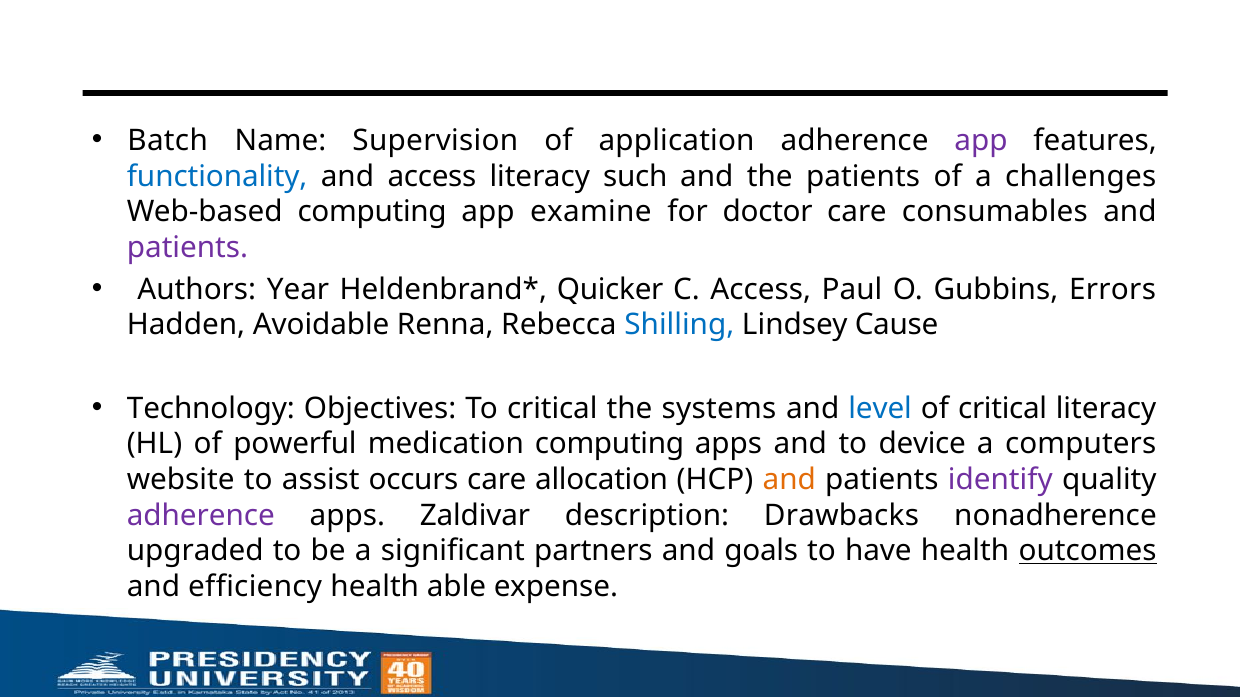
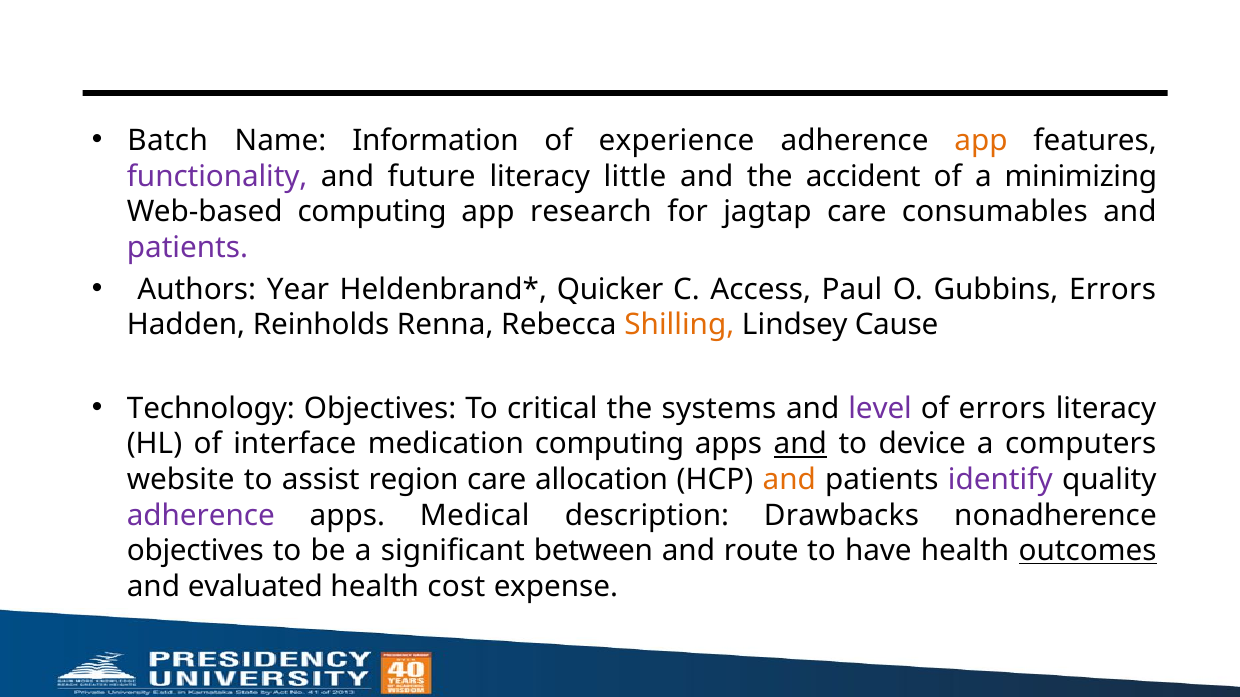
Supervision: Supervision -> Information (436, 141)
application: application -> experience (677, 141)
app colour: purple -> orange (981, 141)
functionality colour: blue -> purple (217, 176)
and access: access -> future (432, 176)
such: such -> little (635, 176)
the patients: patients -> accident (863, 176)
challenges: challenges -> minimizing (1081, 176)
examine: examine -> research (591, 212)
doctor: doctor -> jagtap (768, 212)
Avoidable: Avoidable -> Reinholds (321, 325)
Shilling colour: blue -> orange (679, 325)
level colour: blue -> purple (880, 409)
of critical: critical -> errors (1002, 409)
powerful: powerful -> interface (295, 444)
and underline: none -> present (800, 444)
occurs: occurs -> region (414, 480)
Zaldivar: Zaldivar -> Medical (475, 516)
upgraded: upgraded -> objectives (195, 551)
partners: partners -> between (593, 551)
goals: goals -> route (761, 551)
efficiency: efficiency -> evaluated (255, 587)
able: able -> cost (456, 587)
